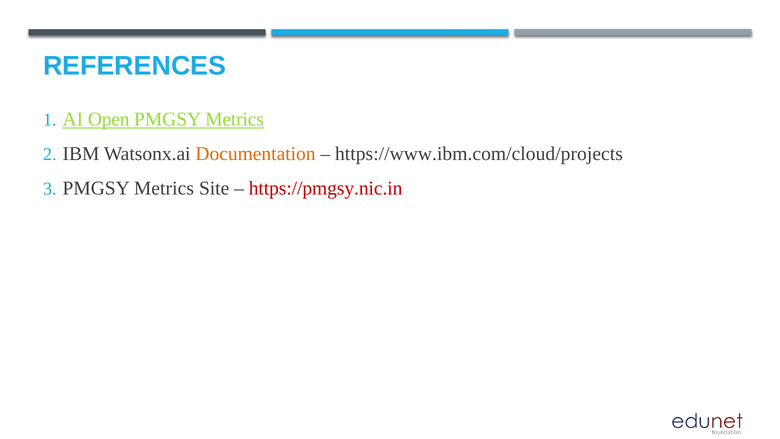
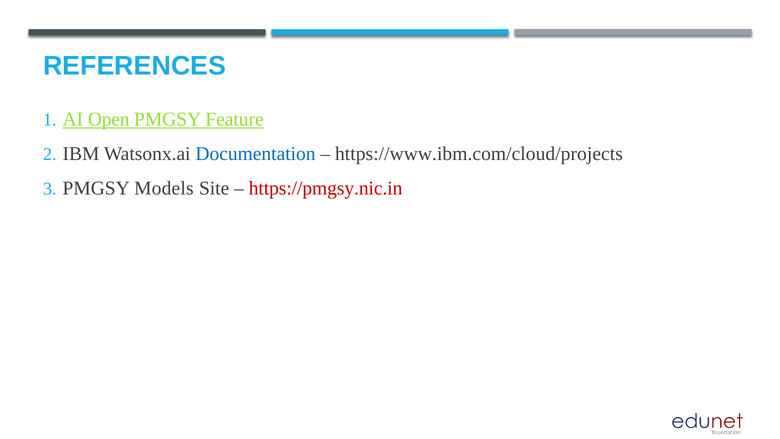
Metrics: Metrics -> Feature (235, 119)
Documentation colour: orange -> blue (256, 154)
Metrics: Metrics -> Models (164, 188)
